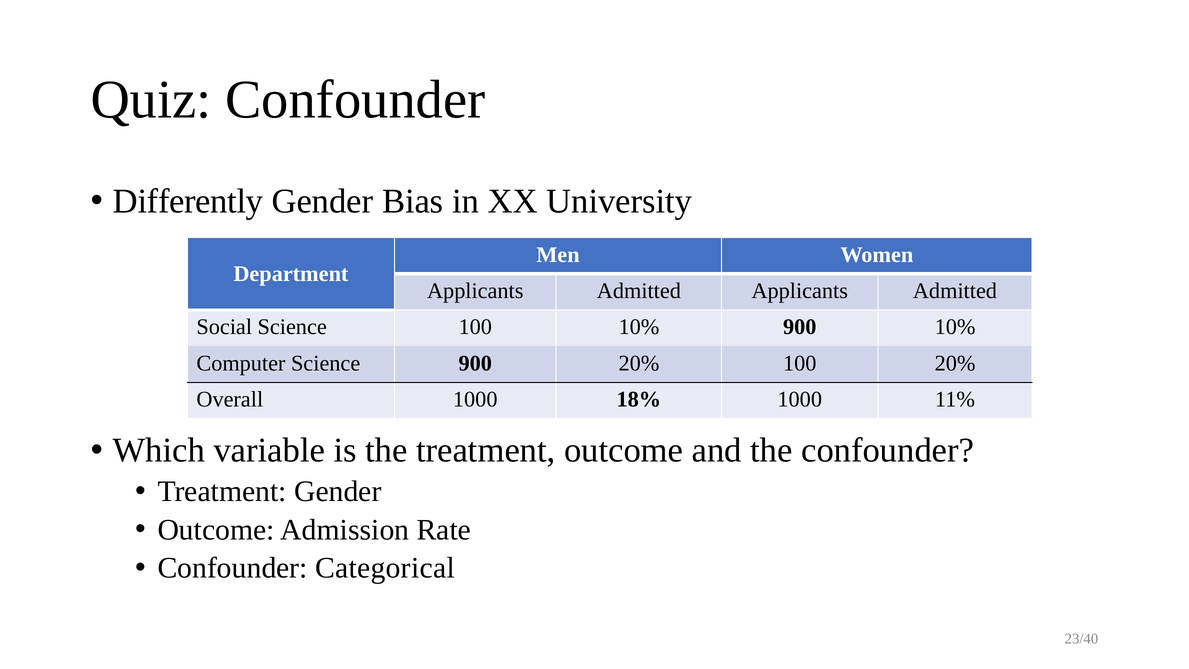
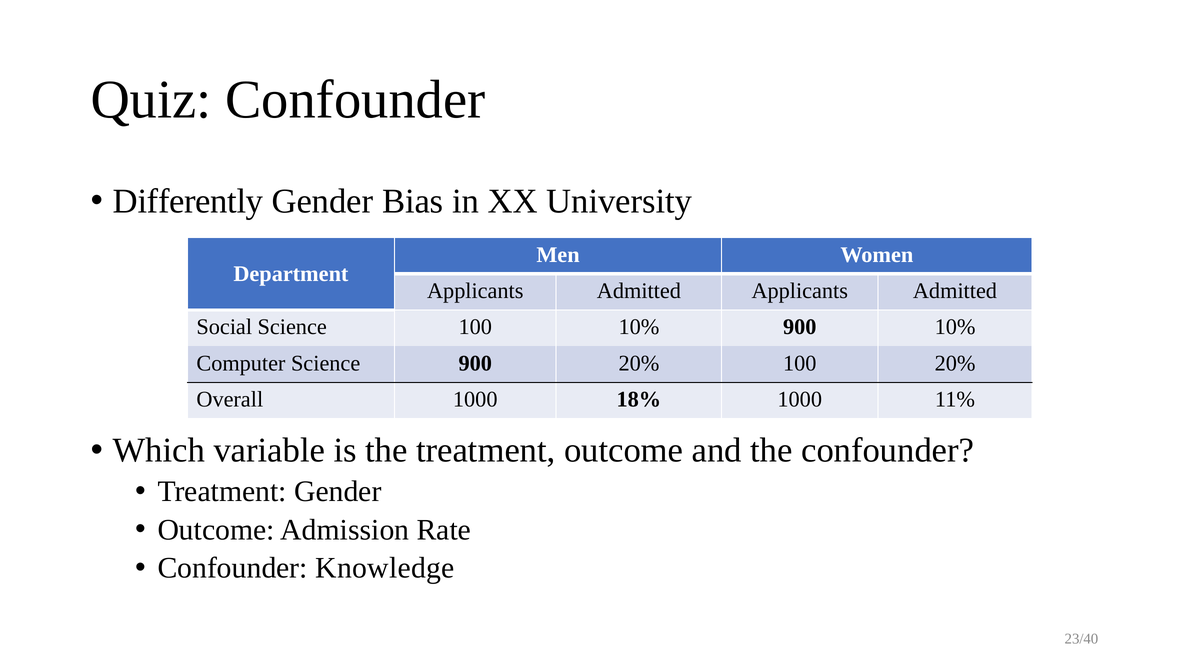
Categorical: Categorical -> Knowledge (385, 568)
